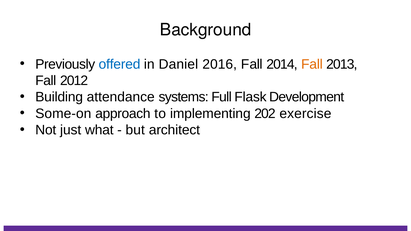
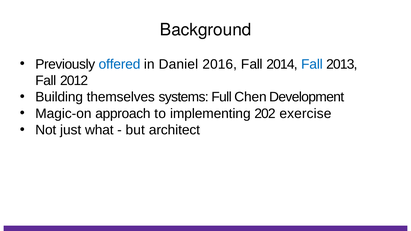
Fall colour: orange -> blue (312, 64)
attendance: attendance -> themselves (121, 97)
Flask: Flask -> Chen (250, 97)
Some-on: Some-on -> Magic-on (63, 114)
